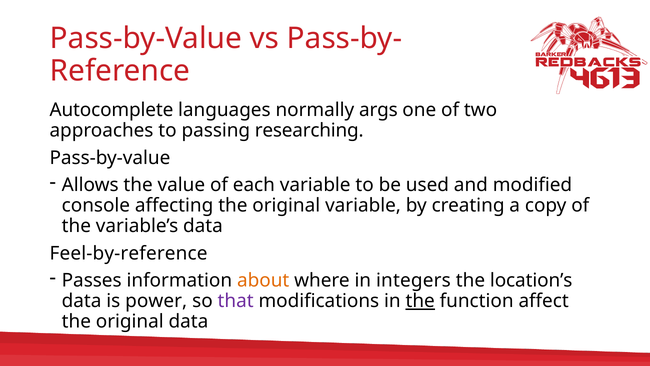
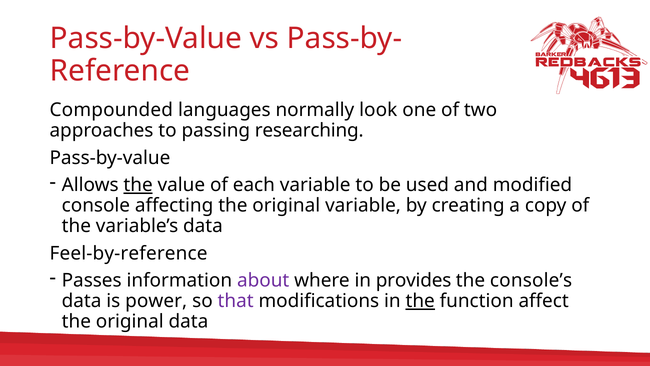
Autocomplete: Autocomplete -> Compounded (111, 110)
args: args -> look (378, 110)
the underline: none -> present (138, 185)
about colour: orange -> purple (263, 280)
integers: integers -> provides (414, 280)
location’s: location’s -> console’s (531, 280)
